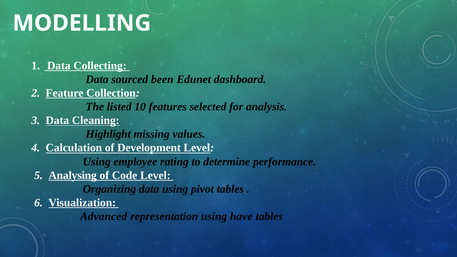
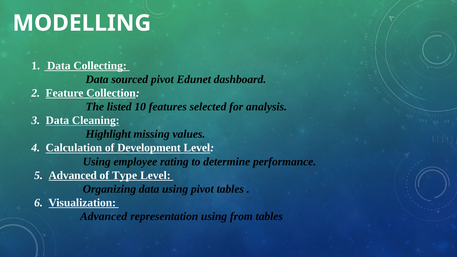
sourced been: been -> pivot (162, 79)
5 Analysing: Analysing -> Advanced (73, 175)
Code: Code -> Type (125, 175)
have: have -> from (241, 216)
